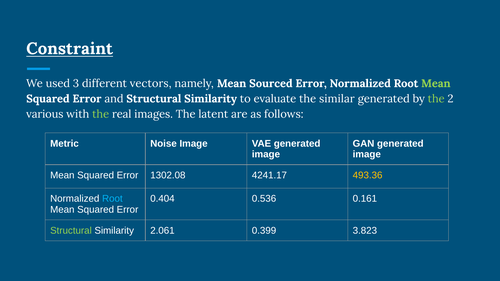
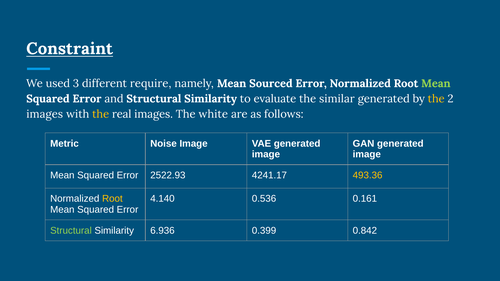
vectors: vectors -> require (151, 84)
the colour: light green -> yellow (436, 99)
various: various -> images (45, 114)
the colour: light green -> yellow (101, 114)
latent: latent -> white (213, 114)
1302.08: 1302.08 -> 2522.93 (168, 175)
Root colour: light blue -> yellow (112, 199)
0.404: 0.404 -> 4.140 (162, 199)
2.061: 2.061 -> 6.936 (162, 231)
3.823: 3.823 -> 0.842 (365, 231)
